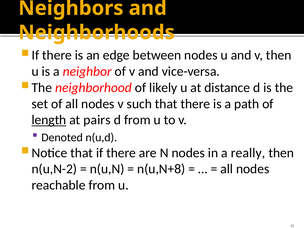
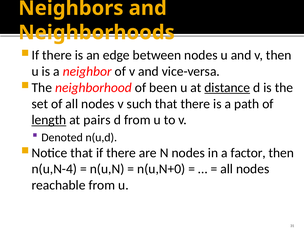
likely: likely -> been (163, 88)
distance underline: none -> present (227, 88)
really: really -> factor (248, 153)
n(u,N-2: n(u,N-2 -> n(u,N-4 (54, 169)
n(u,N+8: n(u,N+8 -> n(u,N+0 (161, 169)
